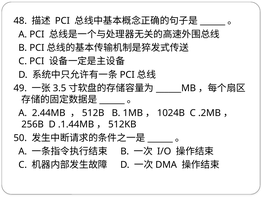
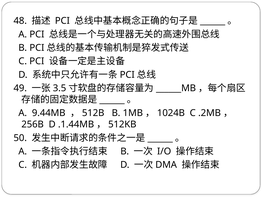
2.44MB: 2.44MB -> 9.44MB (49, 113)
